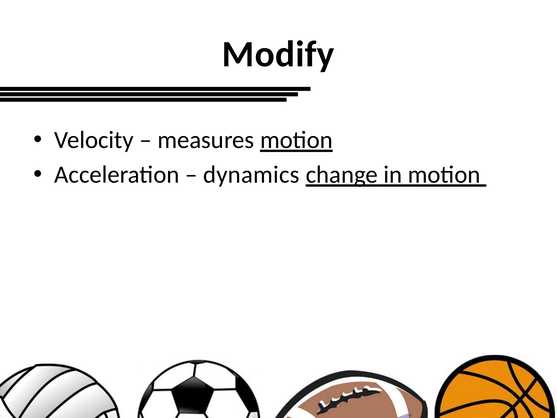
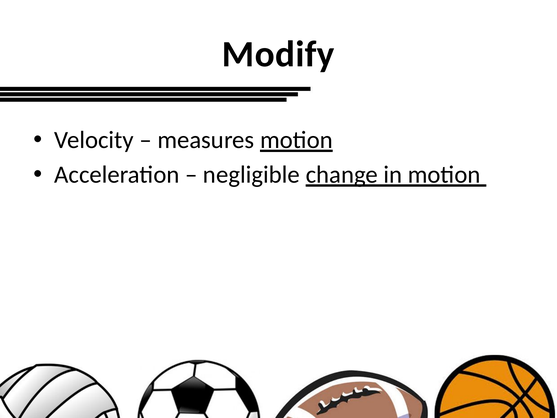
dynamics: dynamics -> negligible (251, 175)
